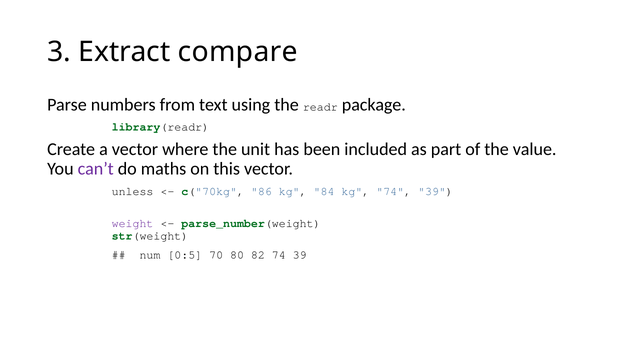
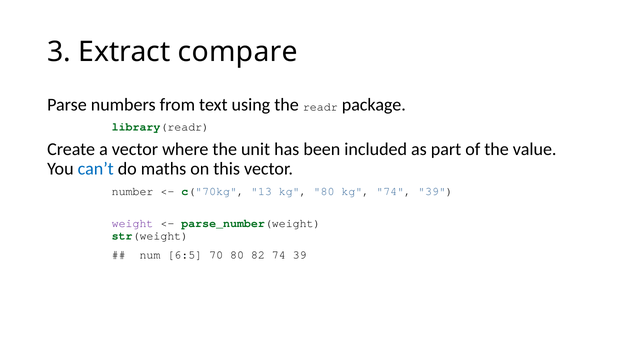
can’t colour: purple -> blue (96, 169)
unless: unless -> number (133, 192)
86: 86 -> 13 (261, 192)
kg 84: 84 -> 80 (324, 192)
0:5: 0:5 -> 6:5 (185, 255)
